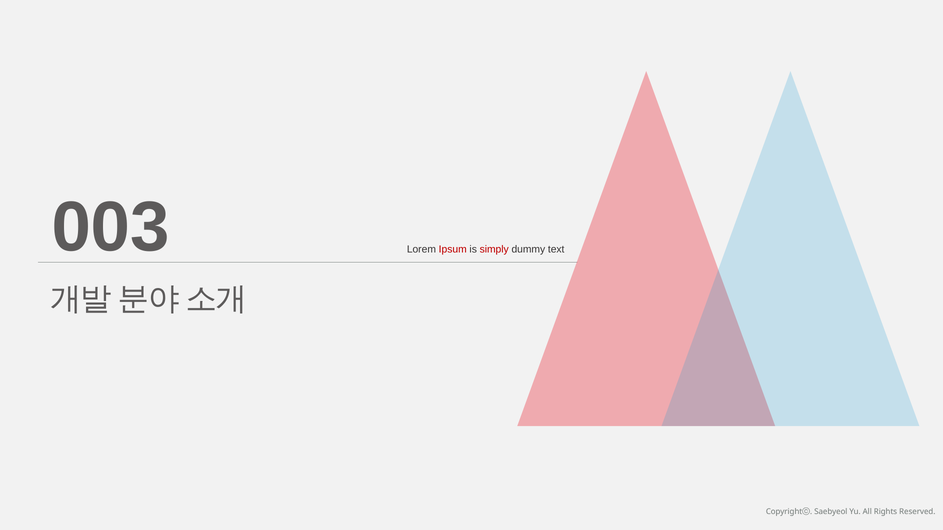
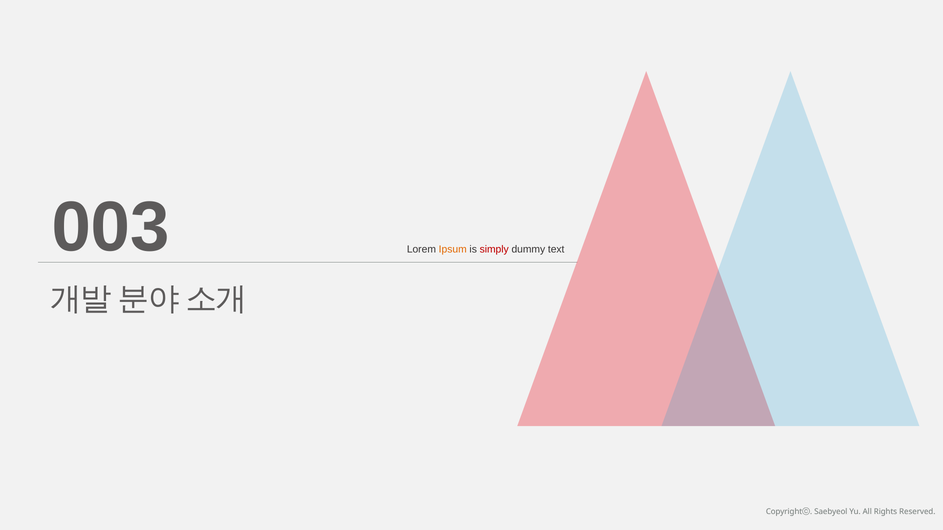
Ipsum colour: red -> orange (453, 249)
